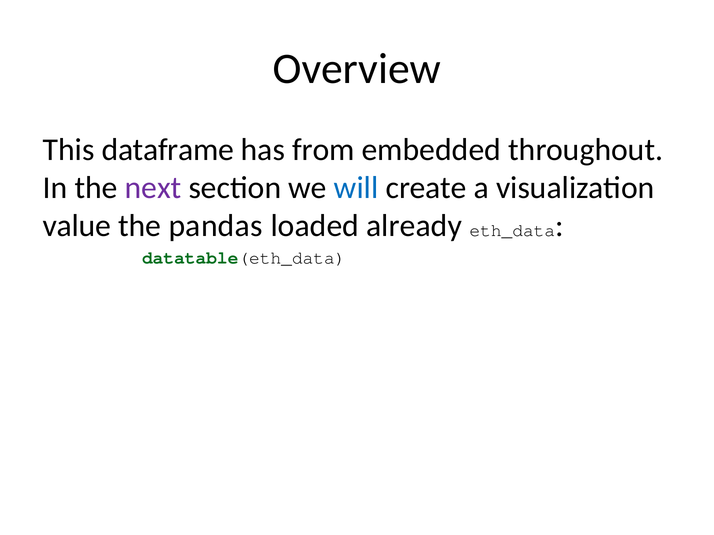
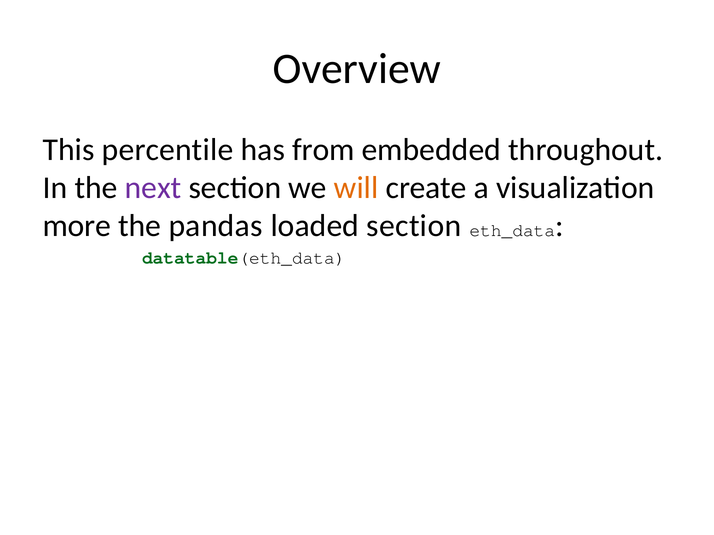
dataframe: dataframe -> percentile (168, 150)
will colour: blue -> orange (356, 188)
value: value -> more (77, 226)
loaded already: already -> section (414, 226)
